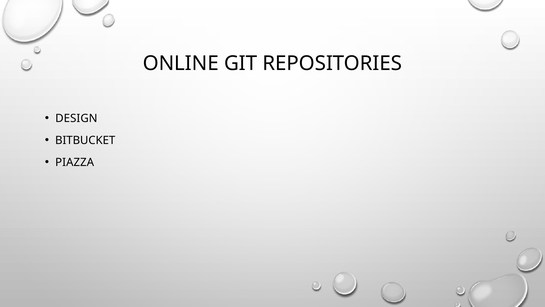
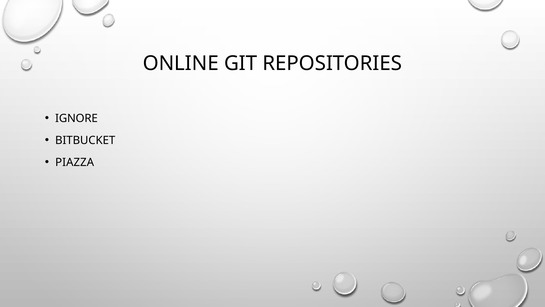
DESIGN: DESIGN -> IGNORE (76, 118)
